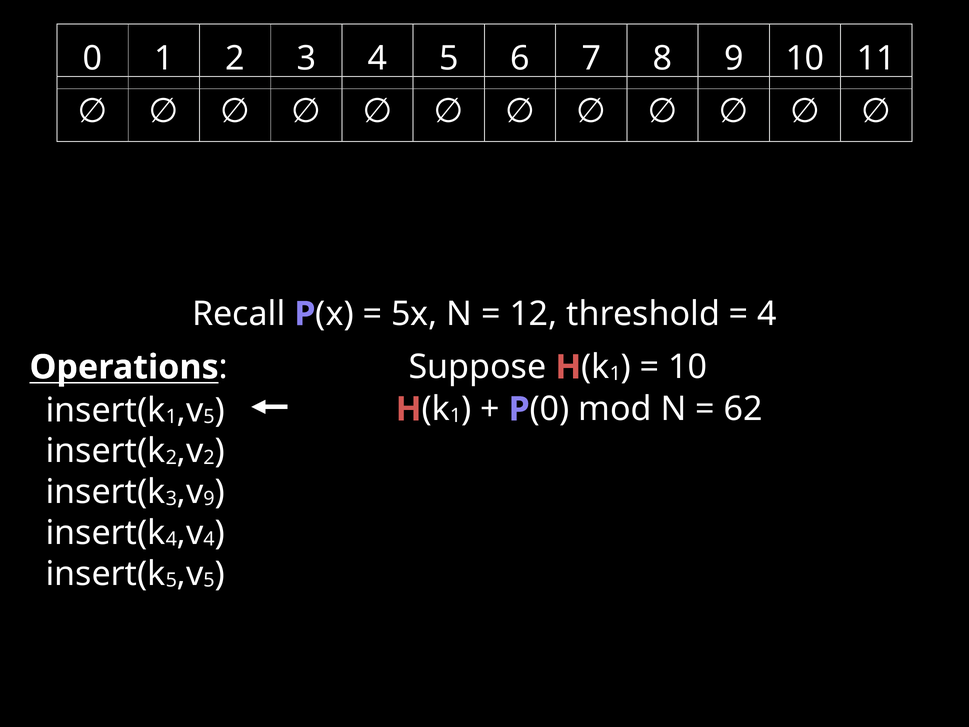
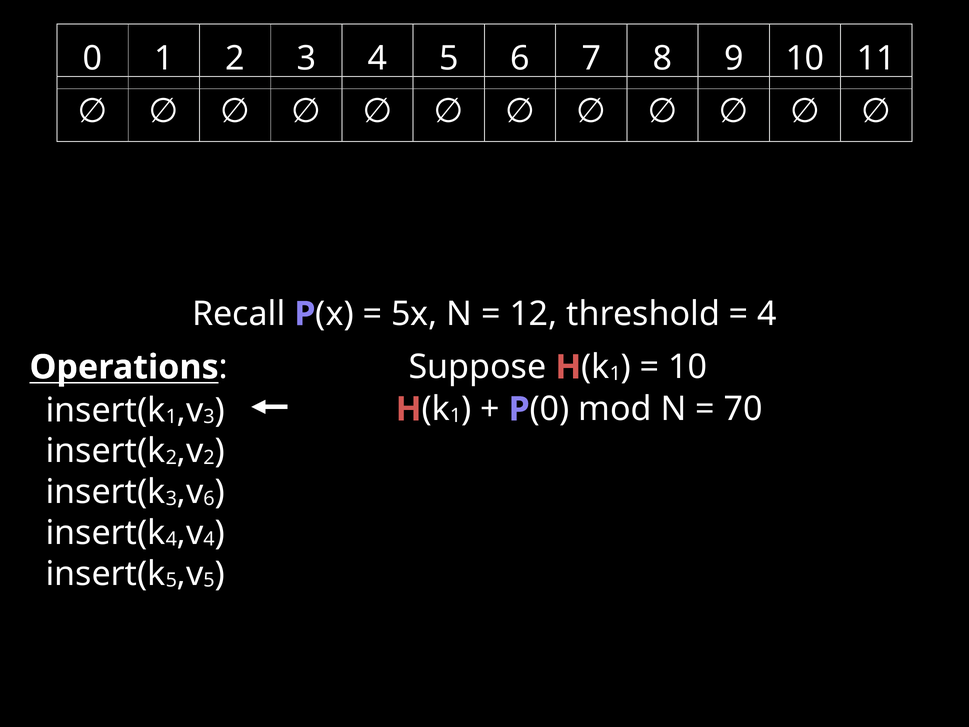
5: 5 -> 3 (209, 417)
62: 62 -> 70 (743, 409)
9: 9 -> 6 (209, 498)
